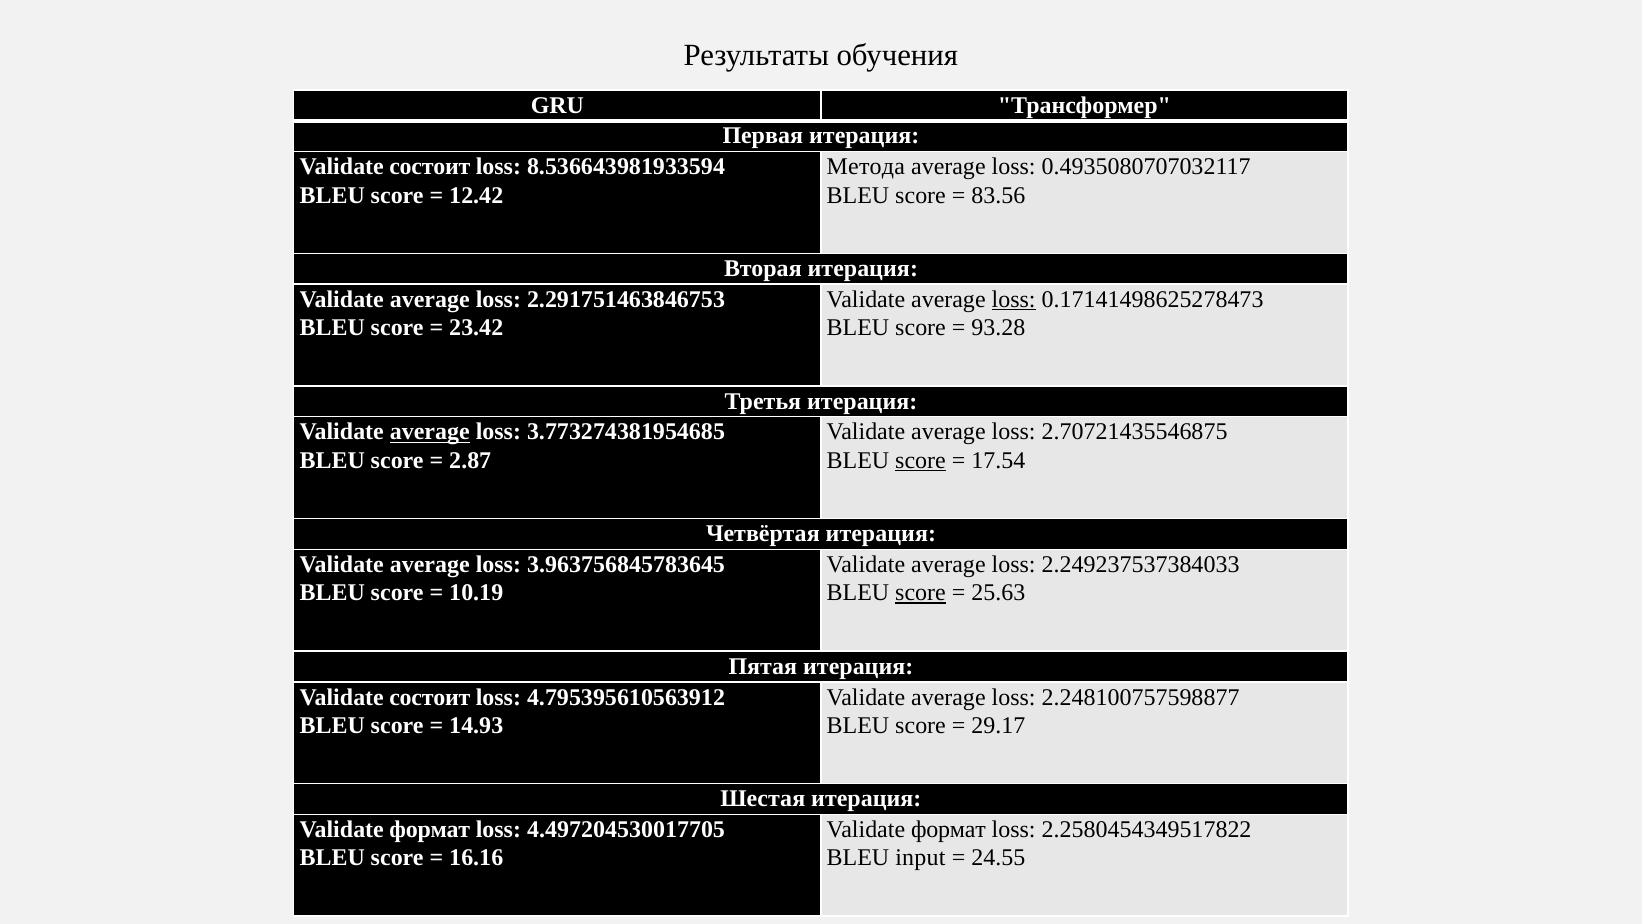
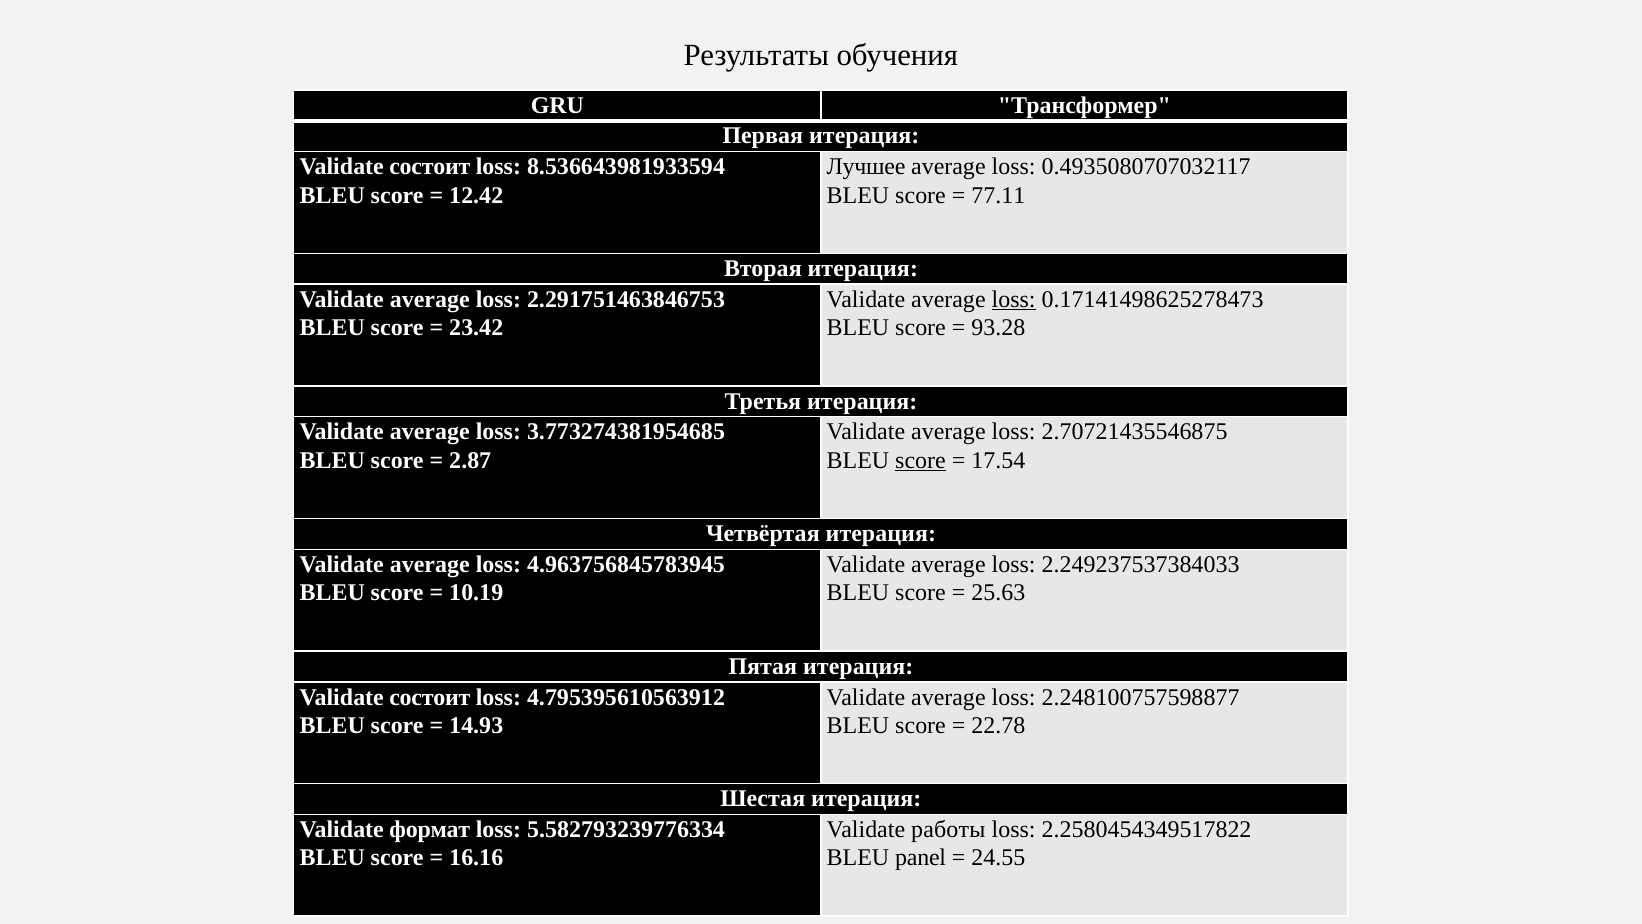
Метода: Метода -> Лучшее (866, 167)
83.56: 83.56 -> 77.11 (998, 195)
average underline: present -> none (430, 432)
3.963756845783645: 3.963756845783645 -> 4.963756845783945 (626, 564)
score underline: present -> none (921, 593)
29.17: 29.17 -> 22.78 (998, 725)
4.497204530017705: 4.497204530017705 -> 5.582793239776334 (626, 829)
формат: формат -> работы (948, 829)
input: input -> panel (921, 858)
